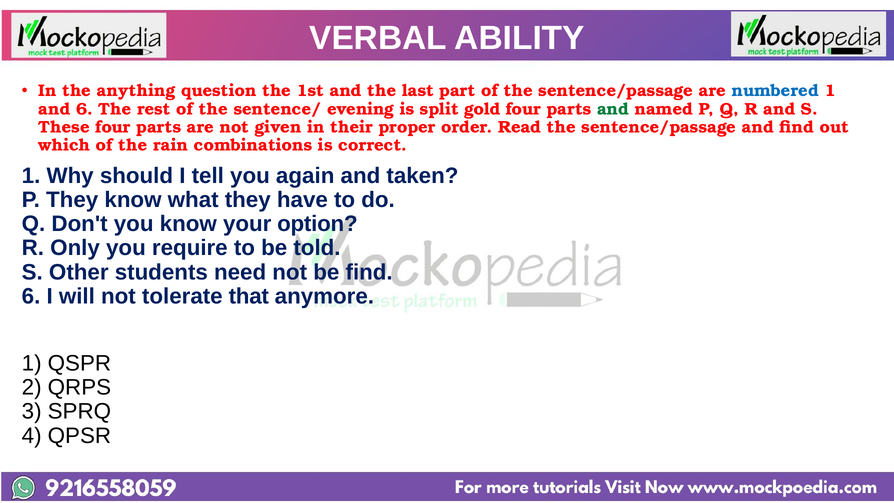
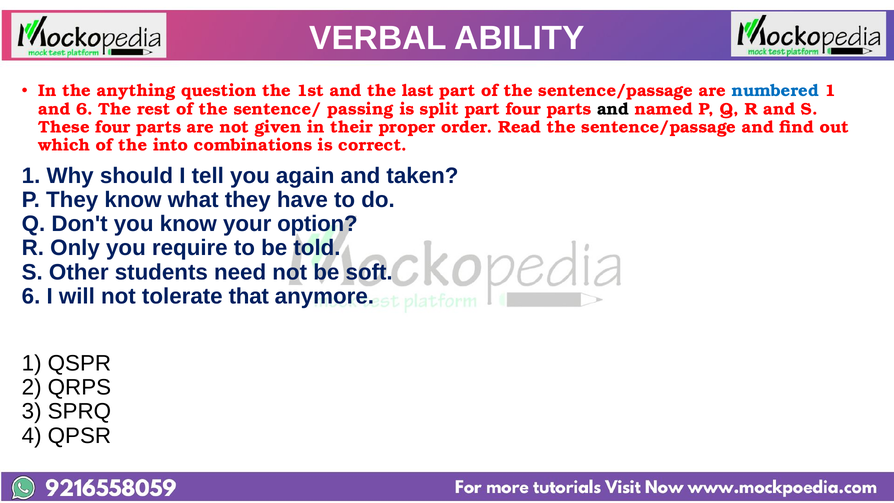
evening: evening -> passing (360, 109)
split gold: gold -> part (482, 109)
and colour: green -> black (613, 109)
rain: rain -> into (171, 145)
be find: find -> soft (369, 272)
